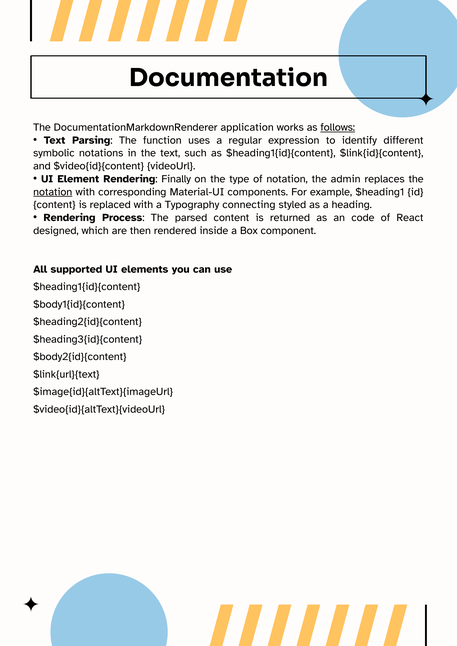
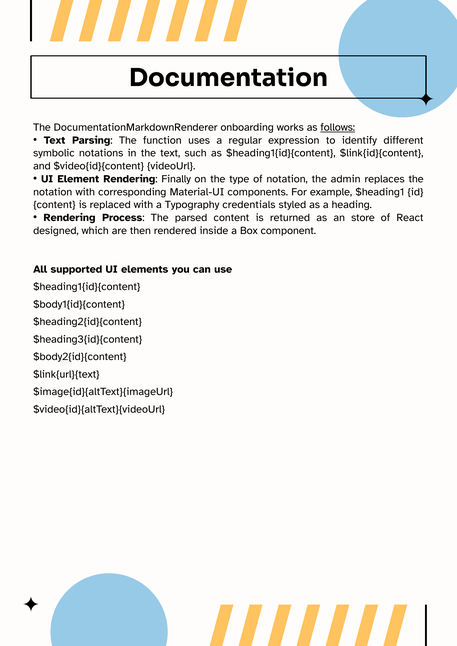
application: application -> onboarding (247, 127)
notation underline: present -> none (53, 192)
connecting: connecting -> credentials (249, 205)
code: code -> store (363, 218)
